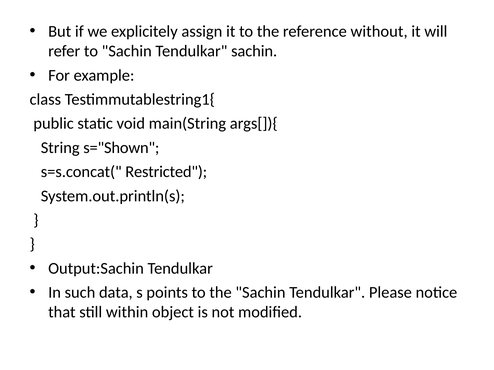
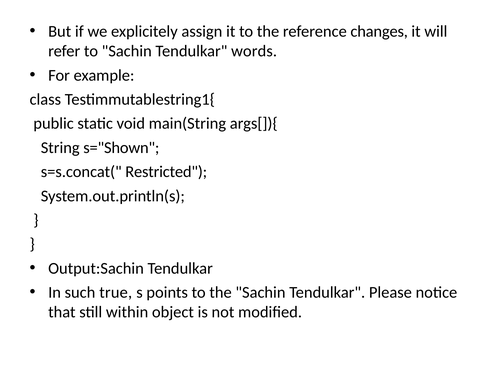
without: without -> changes (379, 31)
Tendulkar sachin: sachin -> words (254, 51)
data: data -> true (116, 293)
